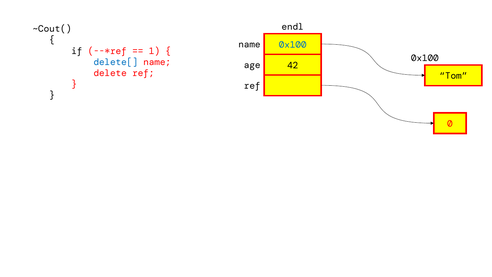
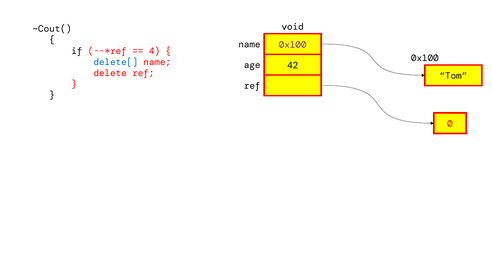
endl: endl -> void (293, 27)
0x100 colour: blue -> purple (293, 45)
1: 1 -> 4 (154, 51)
